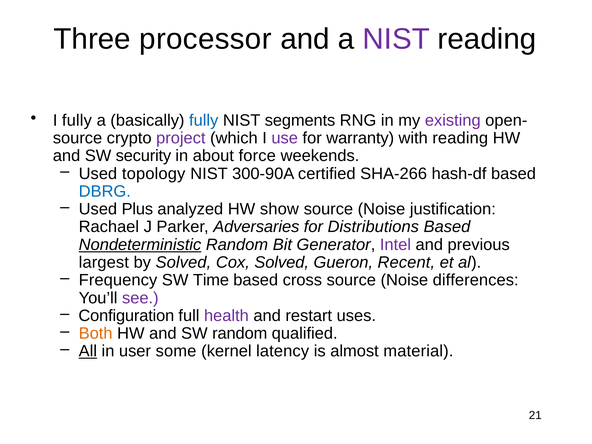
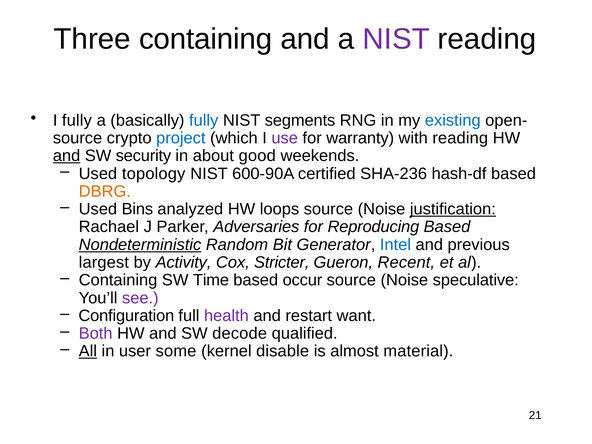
Three processor: processor -> containing (206, 39)
existing colour: purple -> blue (453, 120)
project colour: purple -> blue (181, 138)
and underline: none -> present (67, 156)
force: force -> good (257, 156)
300-90A: 300-90A -> 600-90A (263, 174)
SHA-266: SHA-266 -> SHA-236 (394, 174)
DBRG colour: blue -> orange (105, 191)
Plus: Plus -> Bins (137, 209)
show: show -> loops (280, 209)
justification underline: none -> present (453, 209)
Distributions: Distributions -> Reproducing (373, 227)
Intel colour: purple -> blue (395, 245)
by Solved: Solved -> Activity (184, 262)
Cox Solved: Solved -> Stricter (282, 262)
Frequency: Frequency -> Containing (118, 280)
cross: cross -> occur (302, 280)
differences: differences -> speculative (476, 280)
uses: uses -> want (356, 316)
Both colour: orange -> purple (96, 333)
SW random: random -> decode (240, 333)
latency: latency -> disable (283, 351)
